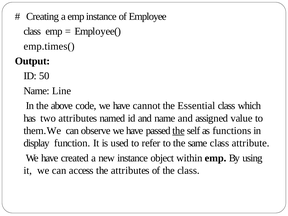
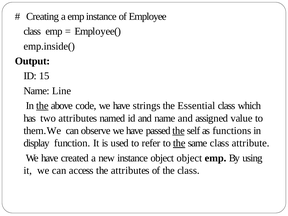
emp.times(: emp.times( -> emp.inside( (49, 46)
50: 50 -> 15 (44, 76)
the underline: none -> present (42, 106)
cannot: cannot -> strings (147, 106)
the underline: none -> present (179, 143)
object within: within -> object (189, 158)
